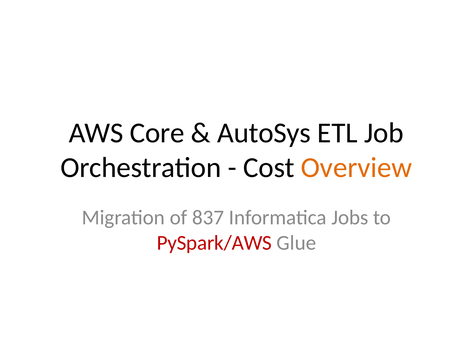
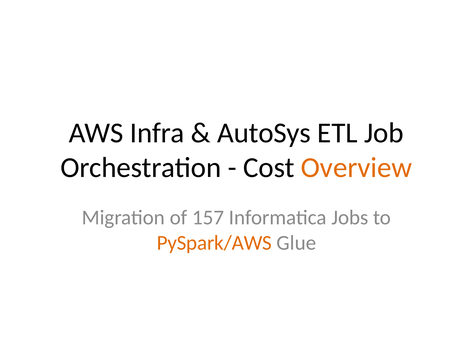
Core: Core -> Infra (157, 133)
837: 837 -> 157 (208, 217)
PySpark/AWS colour: red -> orange (214, 243)
